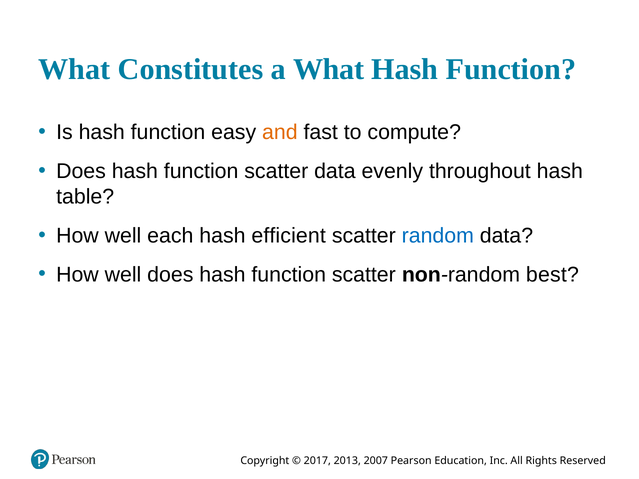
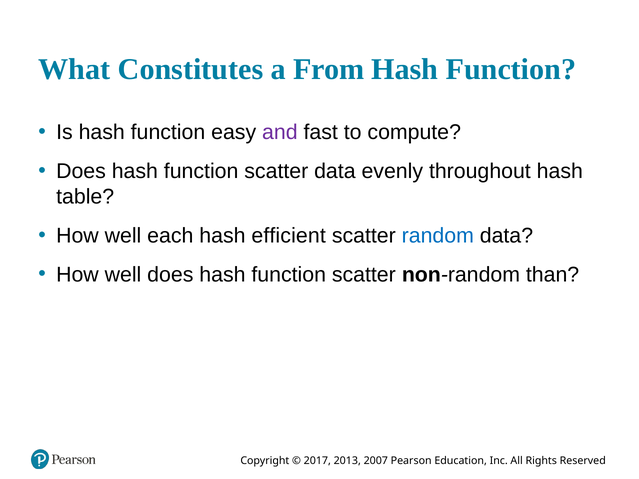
a What: What -> From (329, 69)
and colour: orange -> purple (280, 132)
best: best -> than (553, 275)
